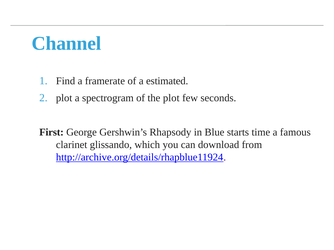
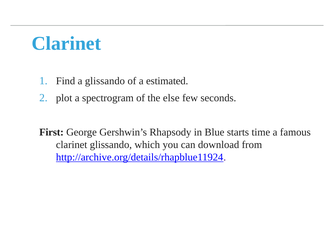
Channel: Channel -> Clarinet (66, 43)
a framerate: framerate -> glissando (105, 81)
the plot: plot -> else (171, 98)
